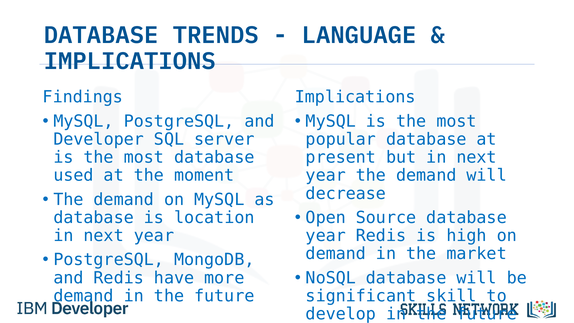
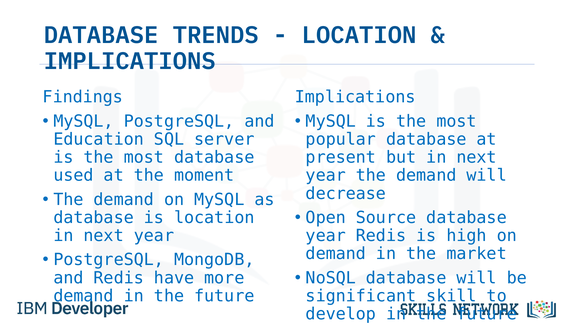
LANGUAGE: LANGUAGE -> LOCATION (359, 35)
Developer: Developer -> Education (99, 139)
